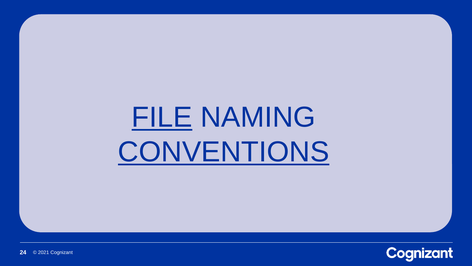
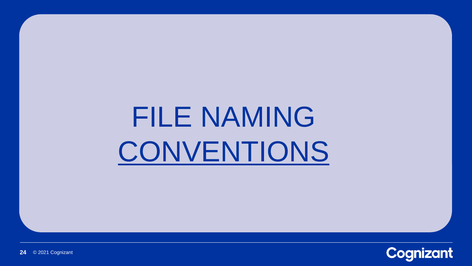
FILE underline: present -> none (162, 117)
